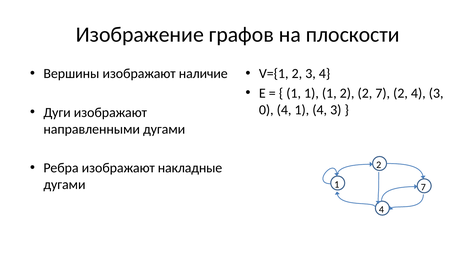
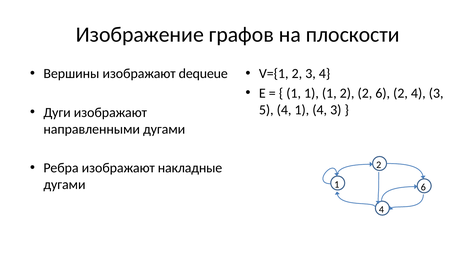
наличие: наличие -> dequeue (203, 74)
2 7: 7 -> 6 (383, 93)
0: 0 -> 5 (266, 110)
1 7: 7 -> 6 (423, 187)
